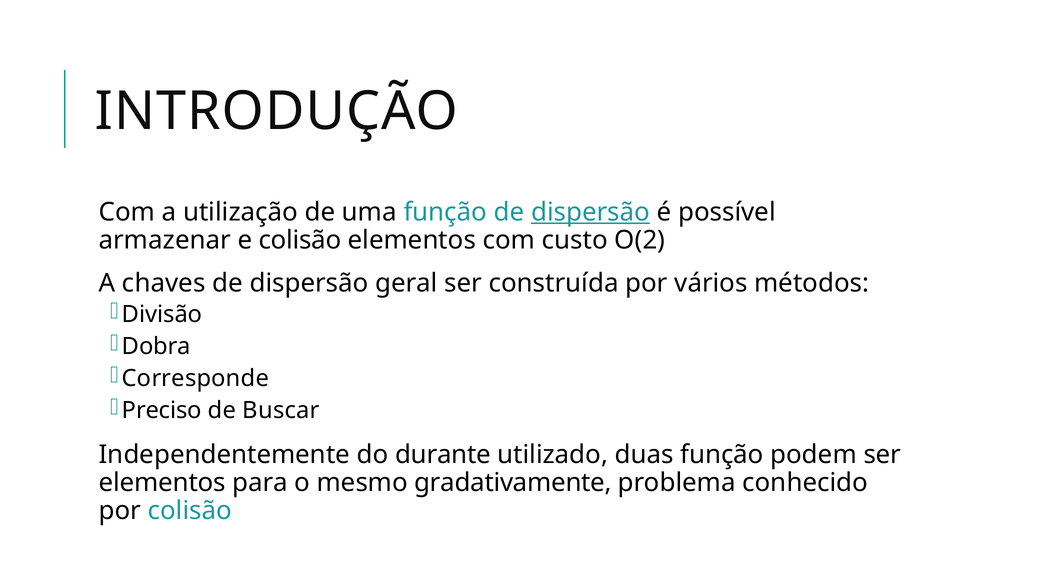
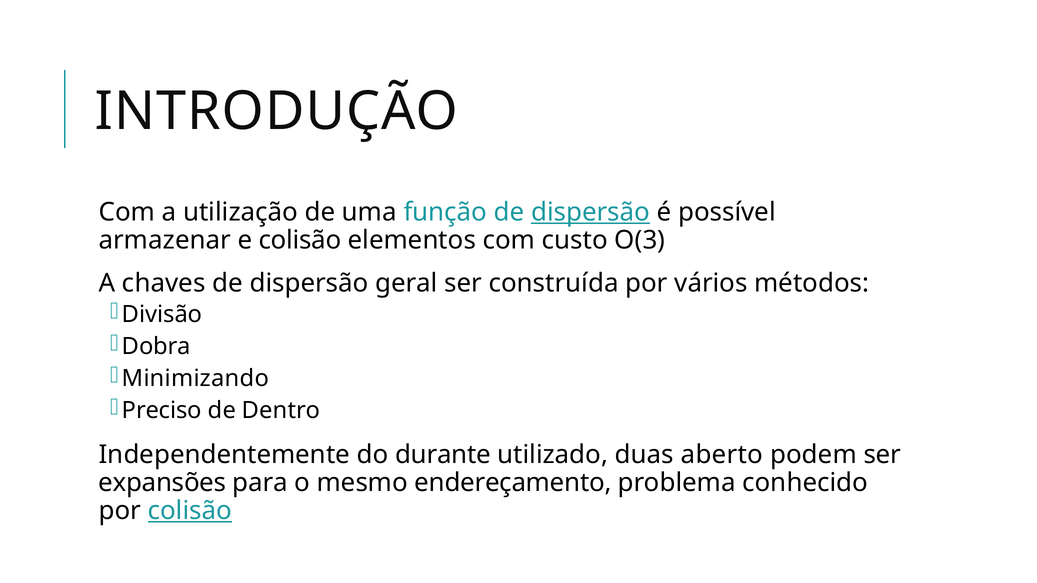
O(2: O(2 -> O(3 (640, 240)
Corresponde: Corresponde -> Minimizando (195, 379)
Buscar: Buscar -> Dentro (281, 411)
duas função: função -> aberto (722, 455)
elementos: elementos -> expansões (162, 483)
gradativamente: gradativamente -> endereçamento (513, 483)
colisão underline: none -> present (190, 511)
